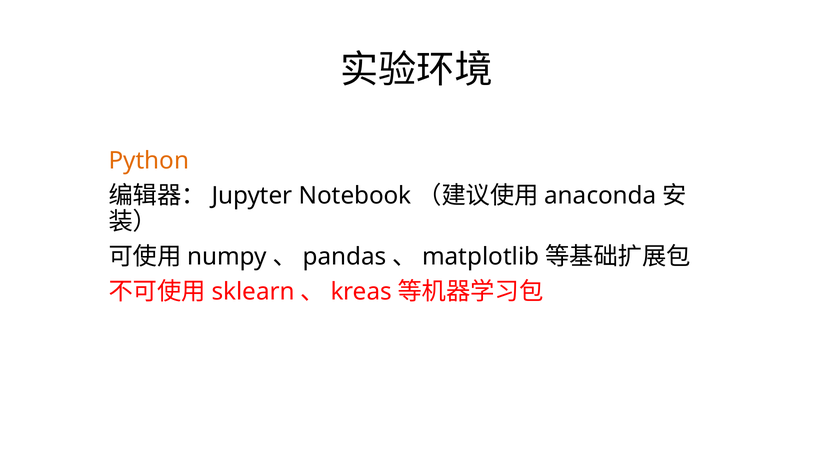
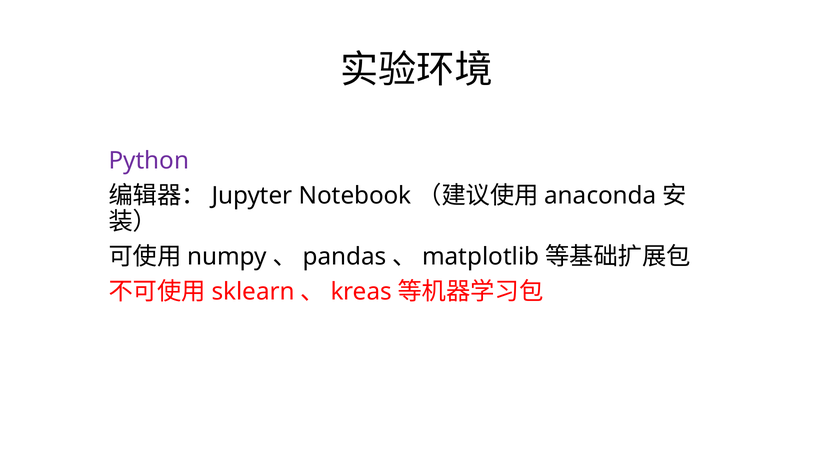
Python colour: orange -> purple (149, 160)
